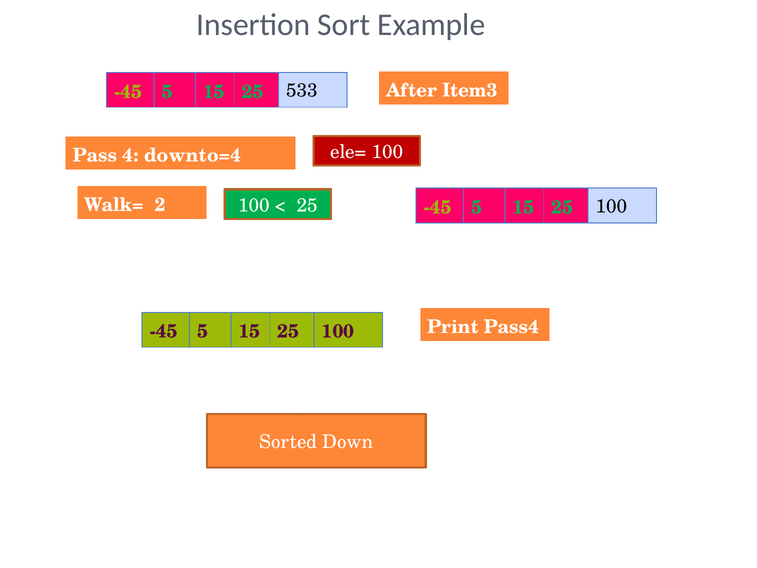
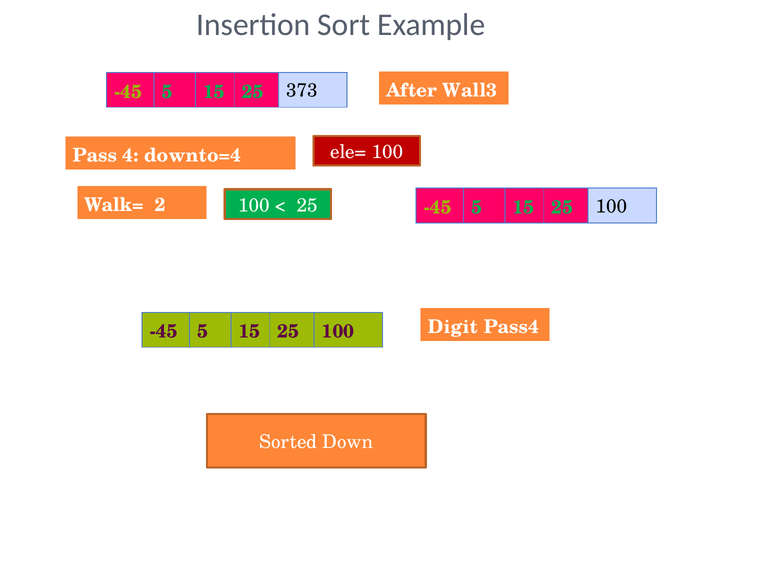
533: 533 -> 373 (302, 91)
Item3: Item3 -> Wall3 (470, 90)
Print: Print -> Digit (453, 327)
